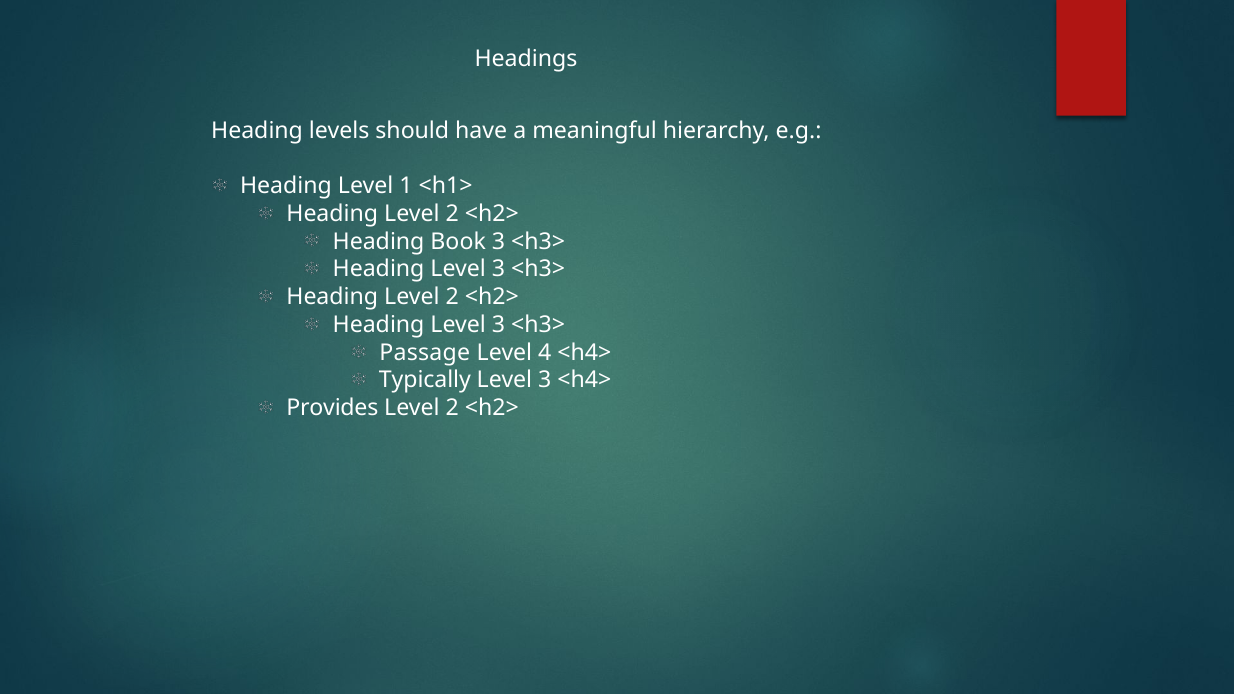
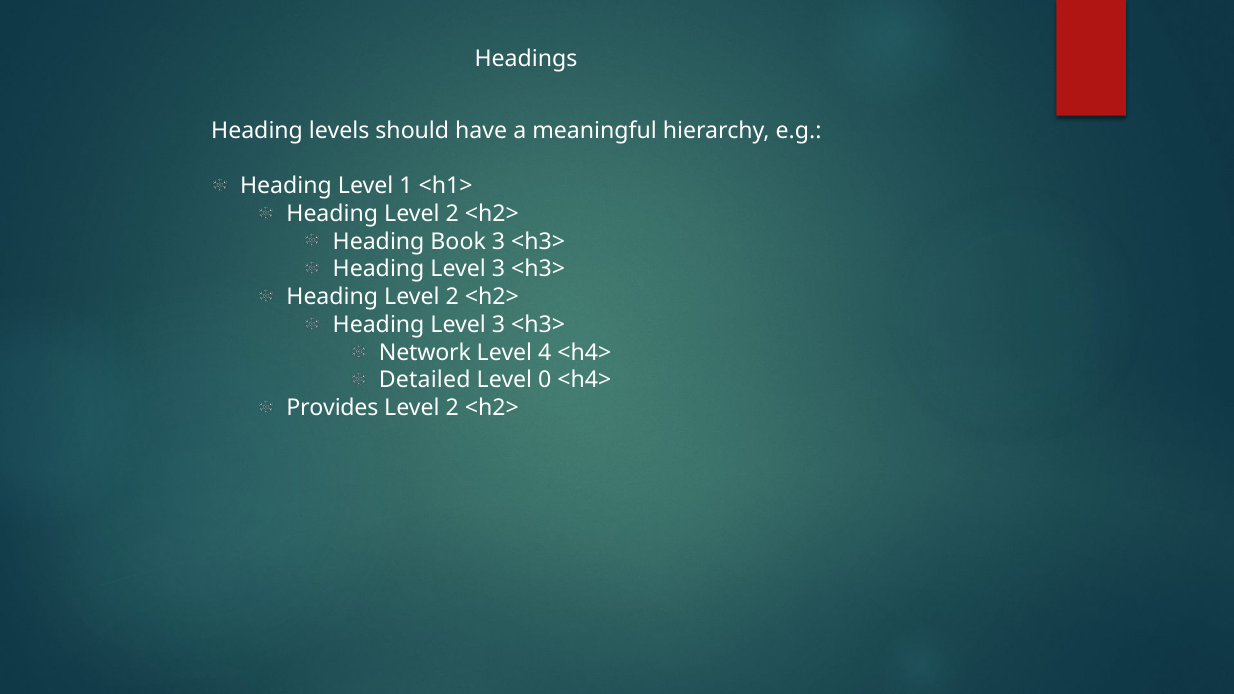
Passage: Passage -> Network (425, 353)
Typically: Typically -> Detailed (425, 380)
3: 3 -> 0 (545, 380)
